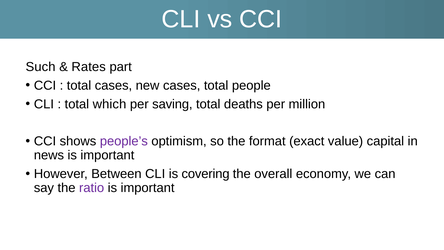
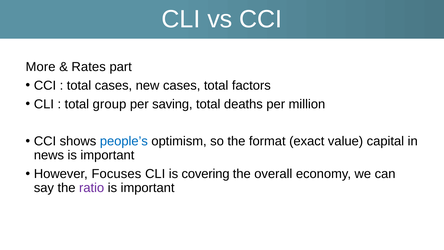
Such: Such -> More (41, 67)
people: people -> factors (251, 85)
which: which -> group (109, 104)
people’s colour: purple -> blue (124, 141)
Between: Between -> Focuses (116, 174)
